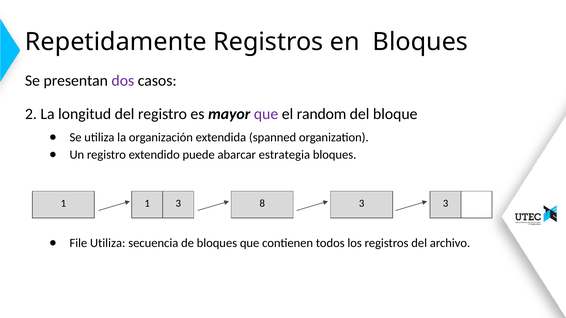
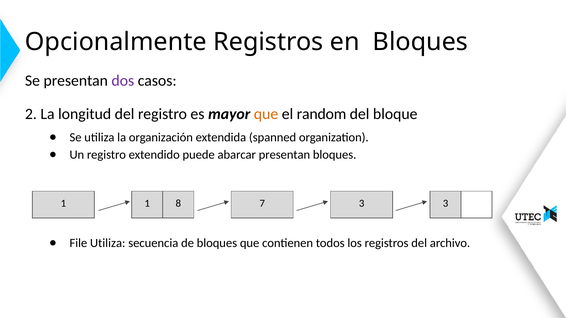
Repetidamente: Repetidamente -> Opcionalmente (116, 42)
que colour: purple -> orange (266, 114)
abarcar estrategia: estrategia -> presentan (284, 155)
1 3: 3 -> 8 (178, 204)
8: 8 -> 7 (262, 204)
